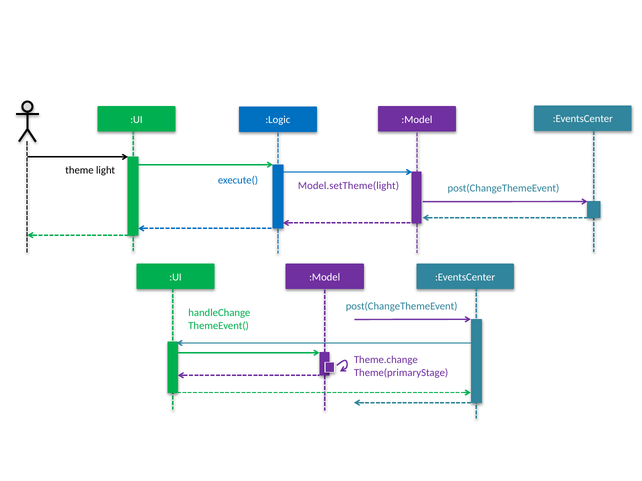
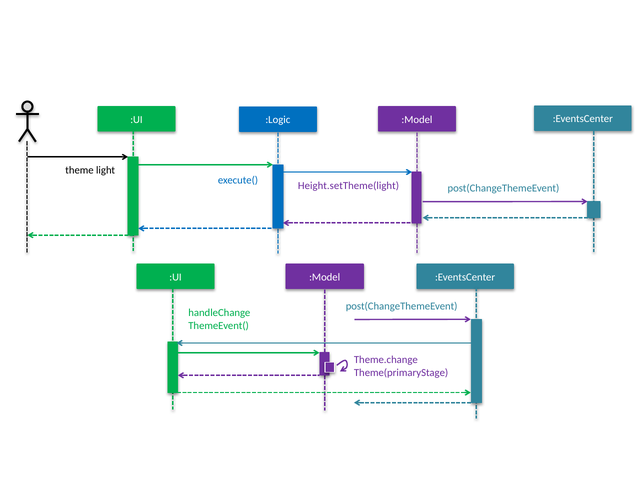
Model.setTheme(light: Model.setTheme(light -> Height.setTheme(light (349, 186)
